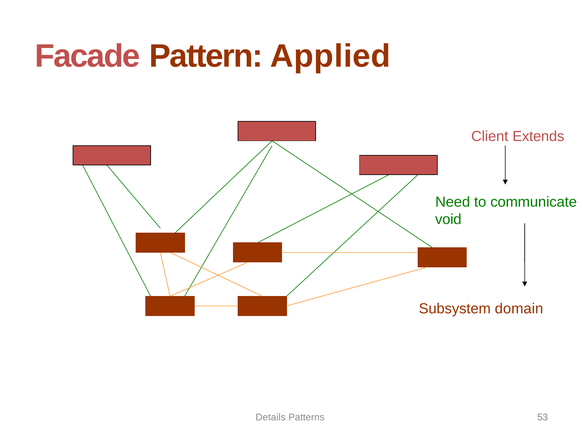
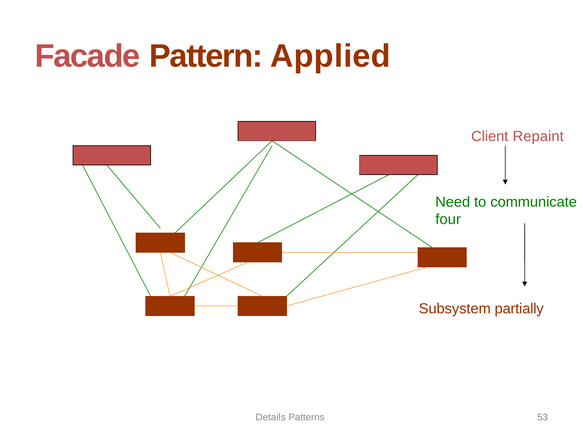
Extends: Extends -> Repaint (538, 136)
void: void -> four (448, 220)
domain: domain -> partially (519, 309)
